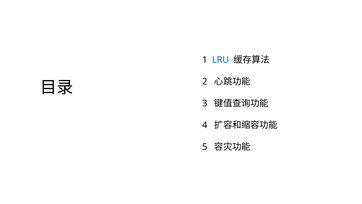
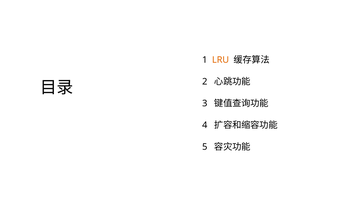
LRU colour: blue -> orange (221, 60)
